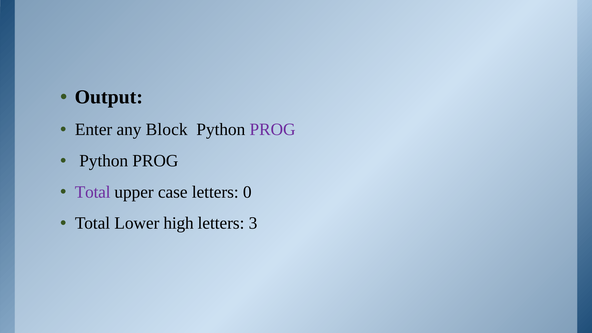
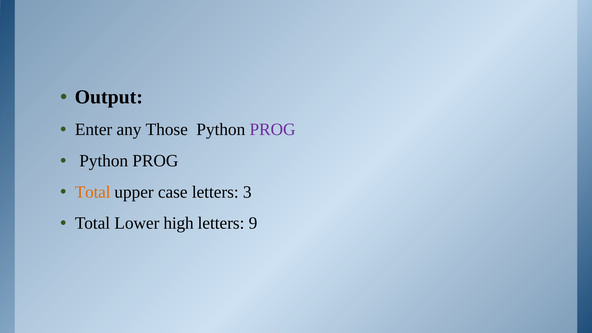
Block: Block -> Those (167, 130)
Total colour: purple -> orange (93, 192)
0: 0 -> 3 (247, 192)
3: 3 -> 9 (253, 223)
